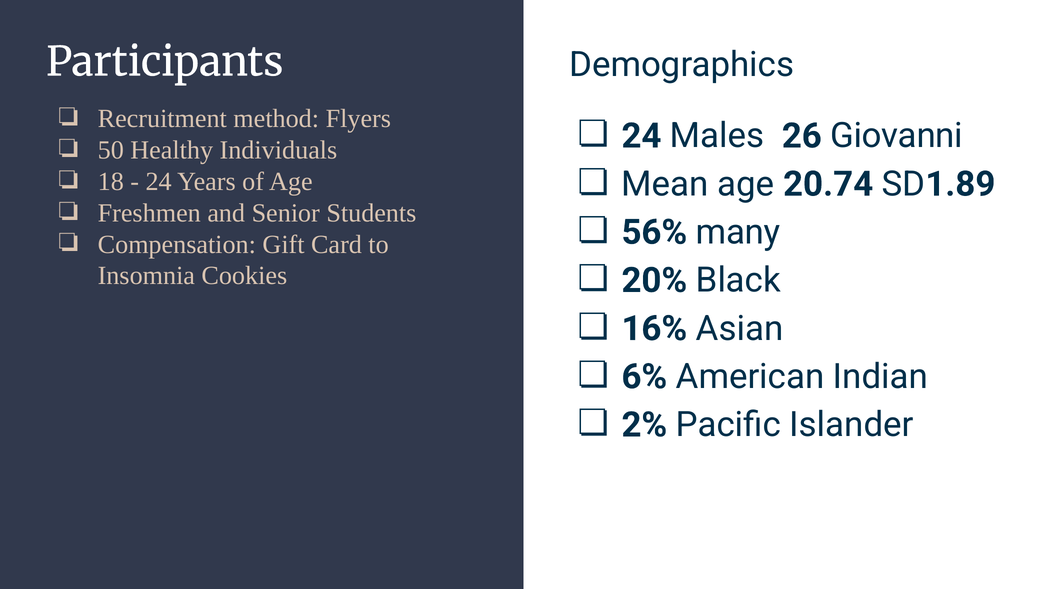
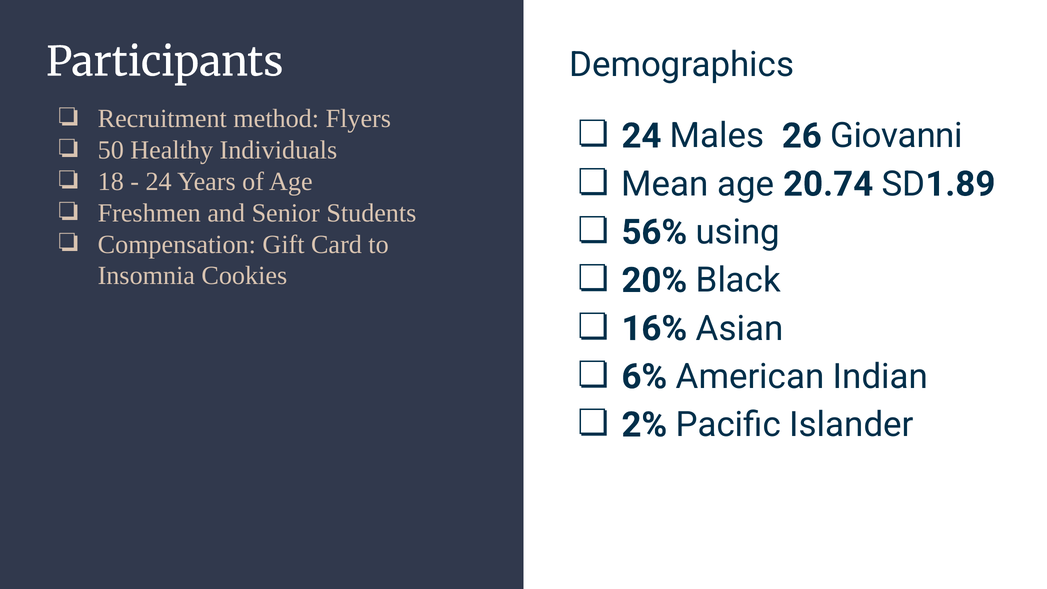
many: many -> using (738, 232)
